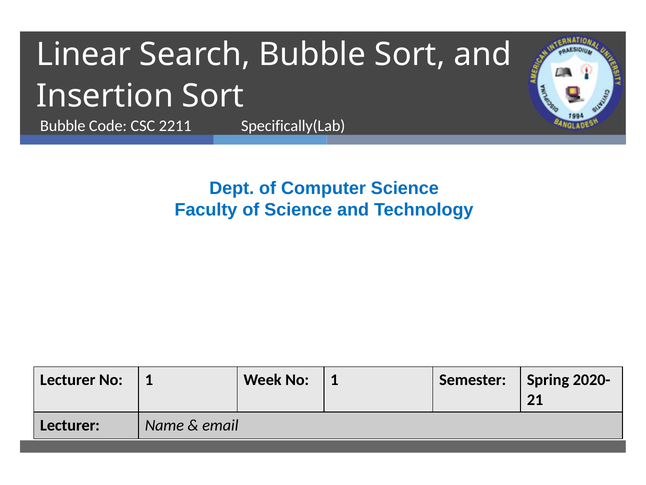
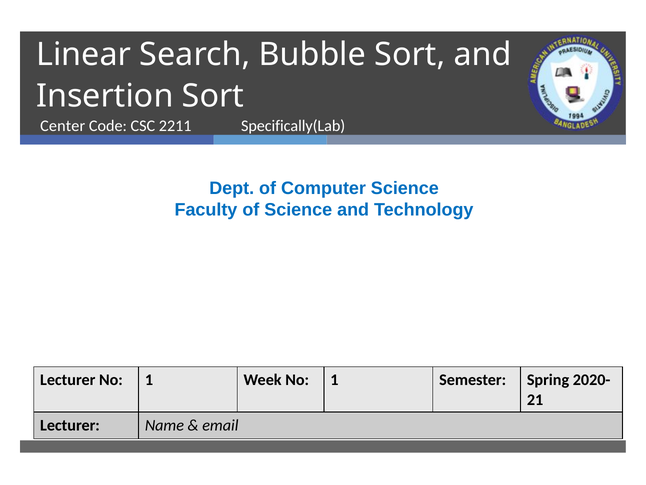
Bubble: Bubble -> Center (63, 126)
